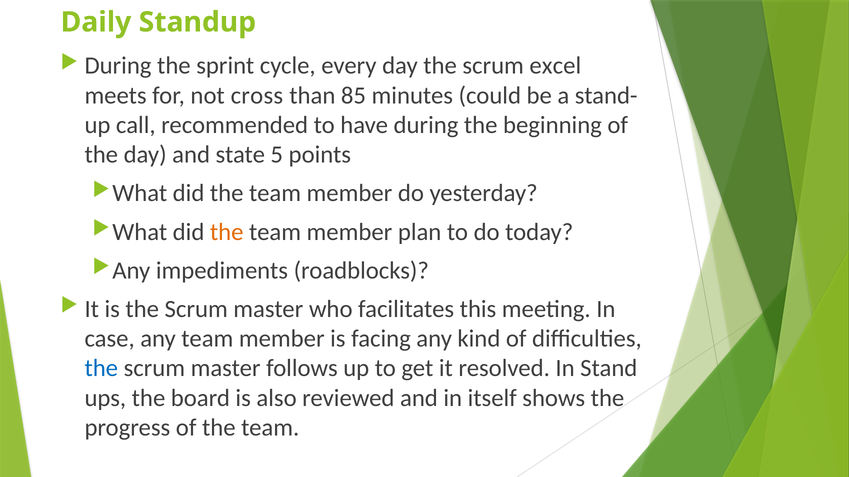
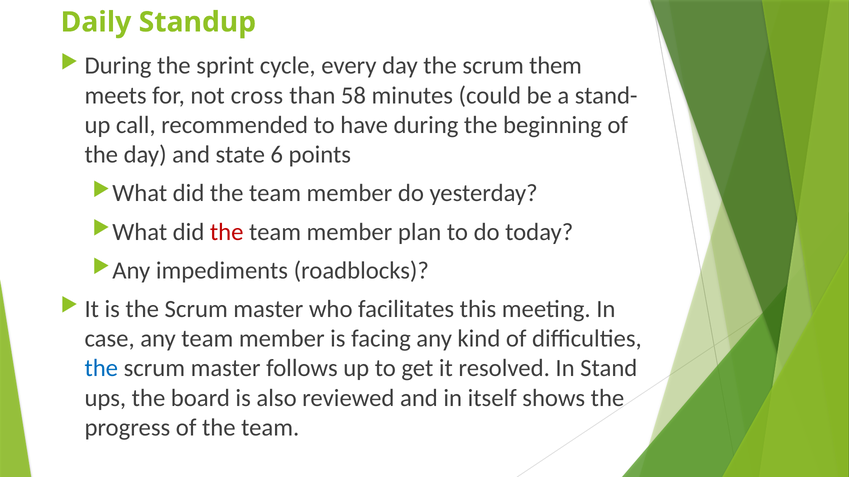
excel: excel -> them (556, 66)
85: 85 -> 58 (353, 95)
5: 5 -> 6 (277, 155)
the colour: orange -> red (227, 232)
